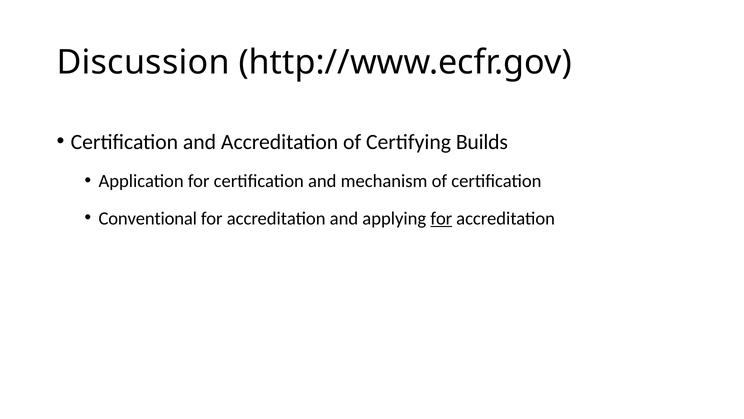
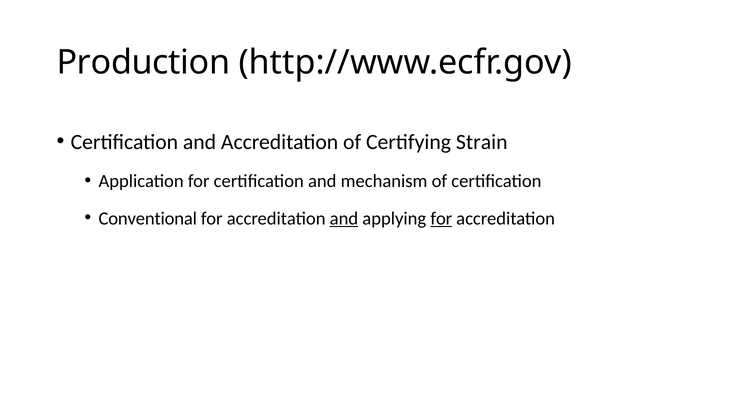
Discussion: Discussion -> Production (143, 62)
Builds: Builds -> Strain (482, 142)
and underline: none -> present (344, 218)
